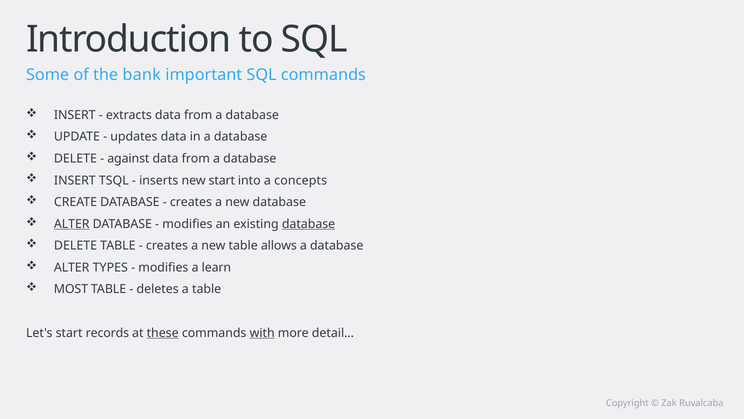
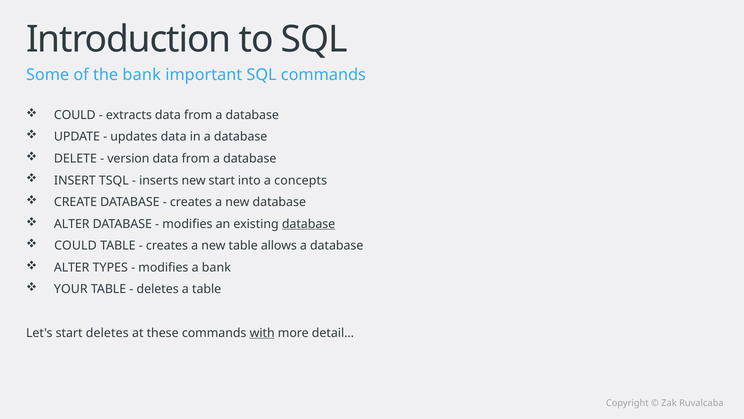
INSERT: INSERT -> COULD (75, 115)
against: against -> version (128, 158)
ALTER underline: present -> none (72, 224)
DELETE: DELETE -> COULD (75, 246)
a learn: learn -> bank (216, 267)
MOST: MOST -> YOUR (71, 289)
start records: records -> deletes (107, 333)
these underline: present -> none (163, 333)
